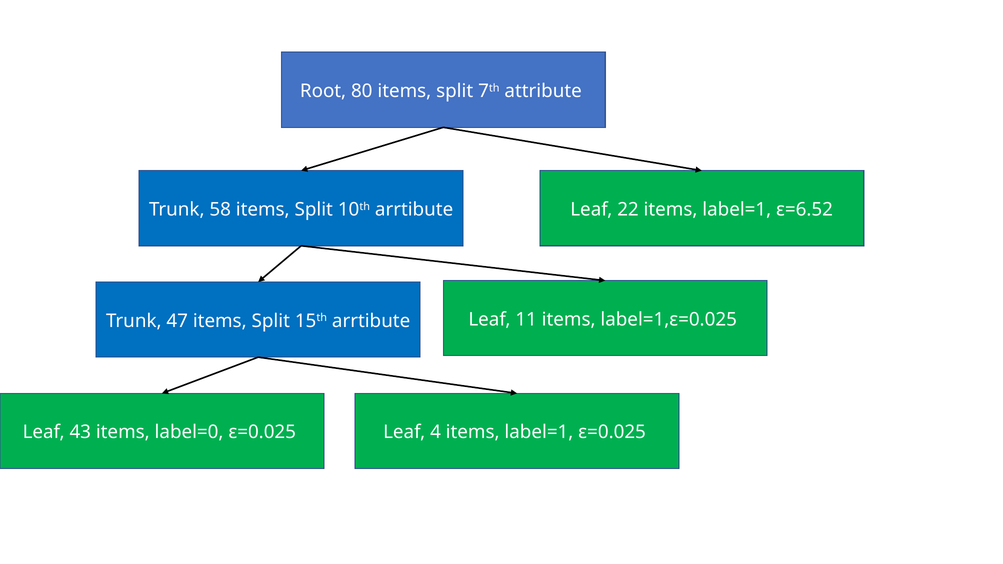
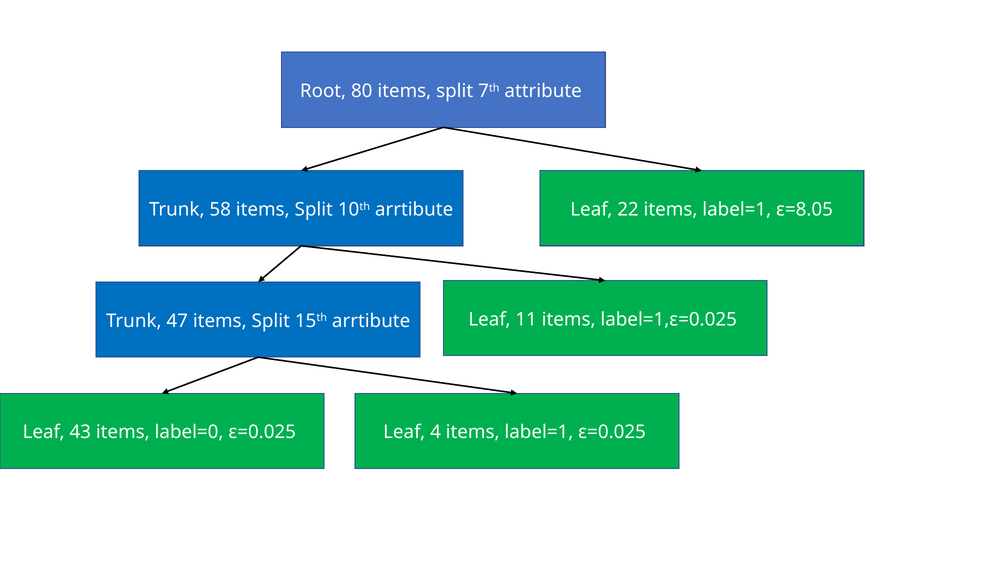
ε=6.52: ε=6.52 -> ε=8.05 (805, 210)
